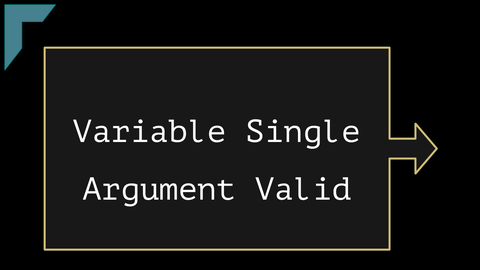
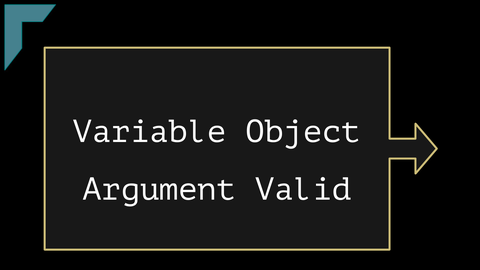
Single: Single -> Object (303, 132)
